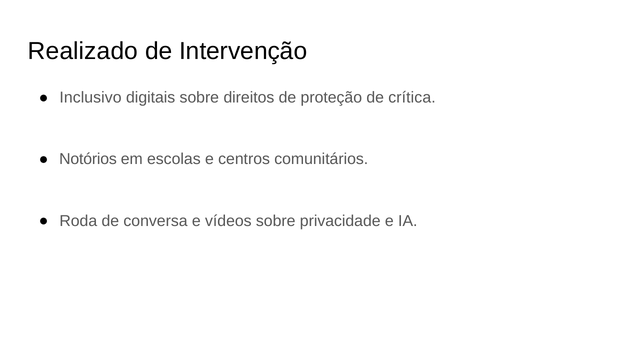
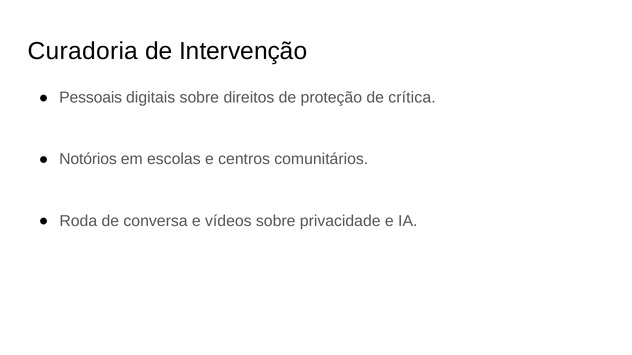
Realizado: Realizado -> Curadoria (83, 51)
Inclusivo: Inclusivo -> Pessoais (91, 98)
